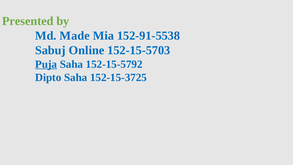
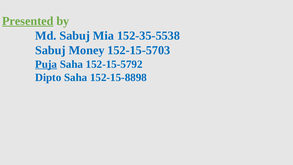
Presented underline: none -> present (28, 21)
Md Made: Made -> Sabuj (75, 36)
152-91-5538: 152-91-5538 -> 152-35-5538 (149, 36)
Online: Online -> Money (87, 50)
152-15-3725: 152-15-3725 -> 152-15-8898 (118, 77)
